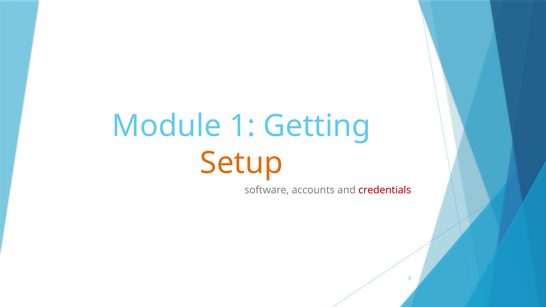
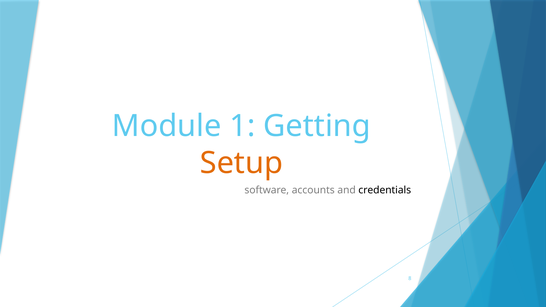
credentials colour: red -> black (385, 190)
